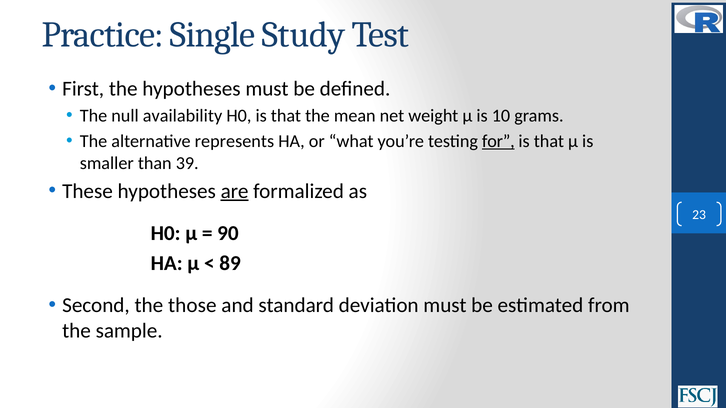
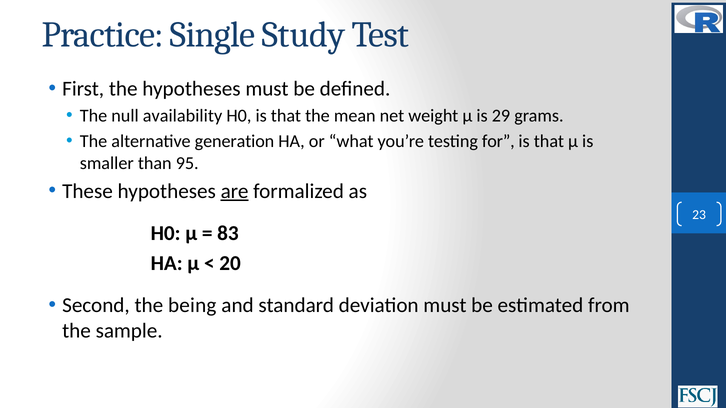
10: 10 -> 29 (501, 116)
represents: represents -> generation (234, 141)
for underline: present -> none (498, 141)
39: 39 -> 95 (187, 163)
90: 90 -> 83 (228, 234)
89: 89 -> 20 (230, 263)
those: those -> being (192, 306)
